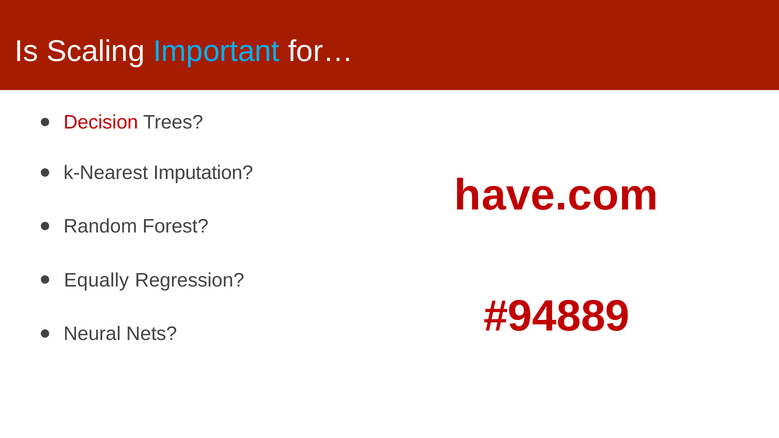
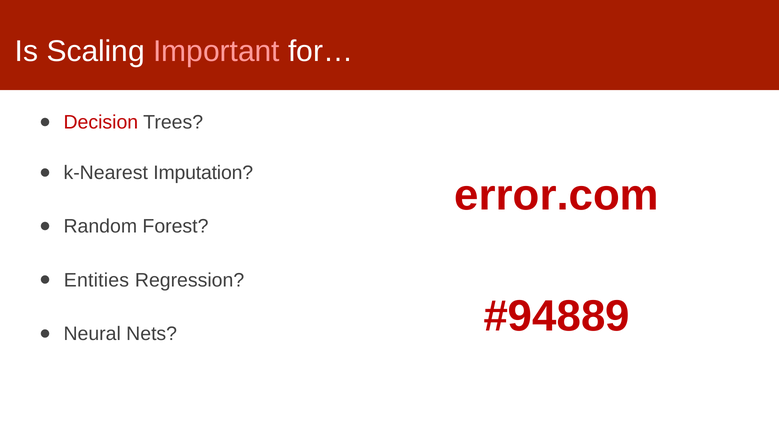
Important colour: light blue -> pink (216, 51)
have.com: have.com -> error.com (557, 195)
Equally: Equally -> Entities (96, 280)
